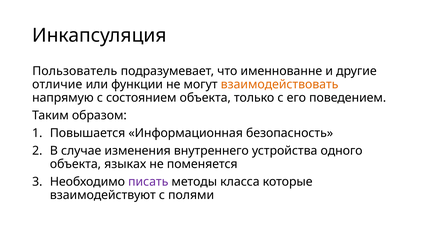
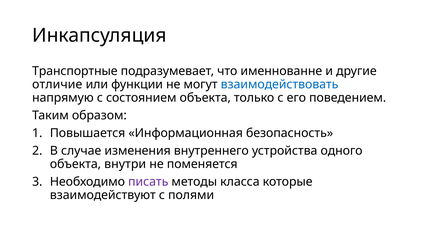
Пользователь: Пользователь -> Транспортные (75, 71)
взаимодействовать colour: orange -> blue (280, 84)
языках: языках -> внутри (125, 164)
